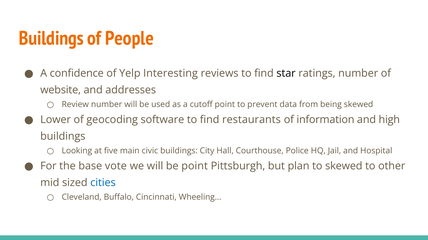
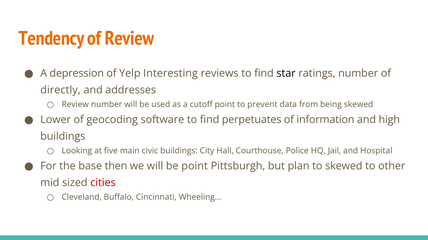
Buildings: Buildings -> Tendency (51, 39)
of People: People -> Review (130, 39)
confidence: confidence -> depression (77, 74)
website: website -> directly (60, 90)
restaurants: restaurants -> perpetuates (252, 120)
vote: vote -> then (116, 167)
cities colour: blue -> red (103, 183)
